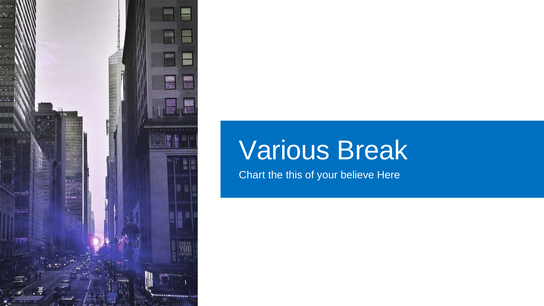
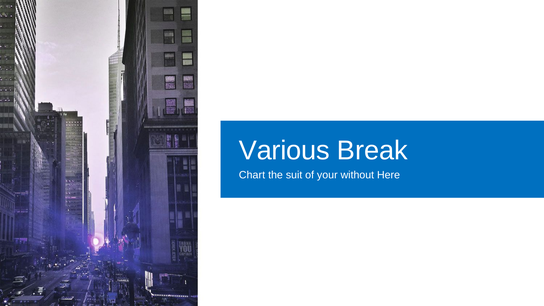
this: this -> suit (294, 175)
believe: believe -> without (357, 175)
